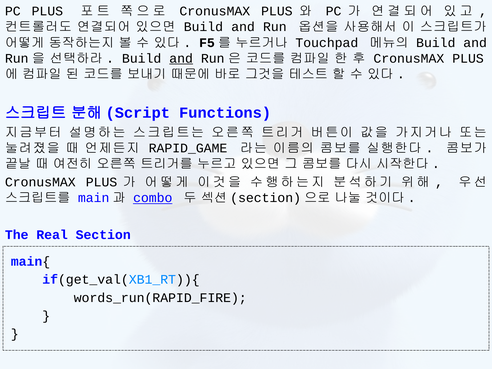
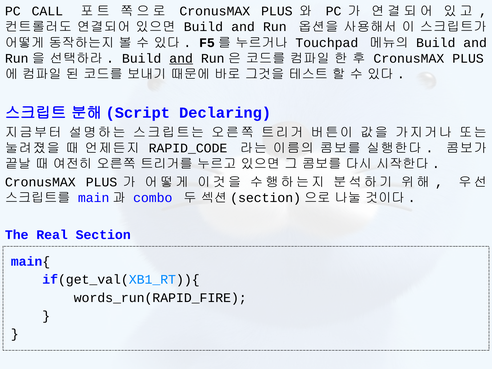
PC PLUS: PLUS -> CALL (47, 11)
Functions: Functions -> Declaring (225, 113)
RAPID_GAME: RAPID_GAME -> RAPID_CODE (188, 148)
combo underline: present -> none (153, 198)
